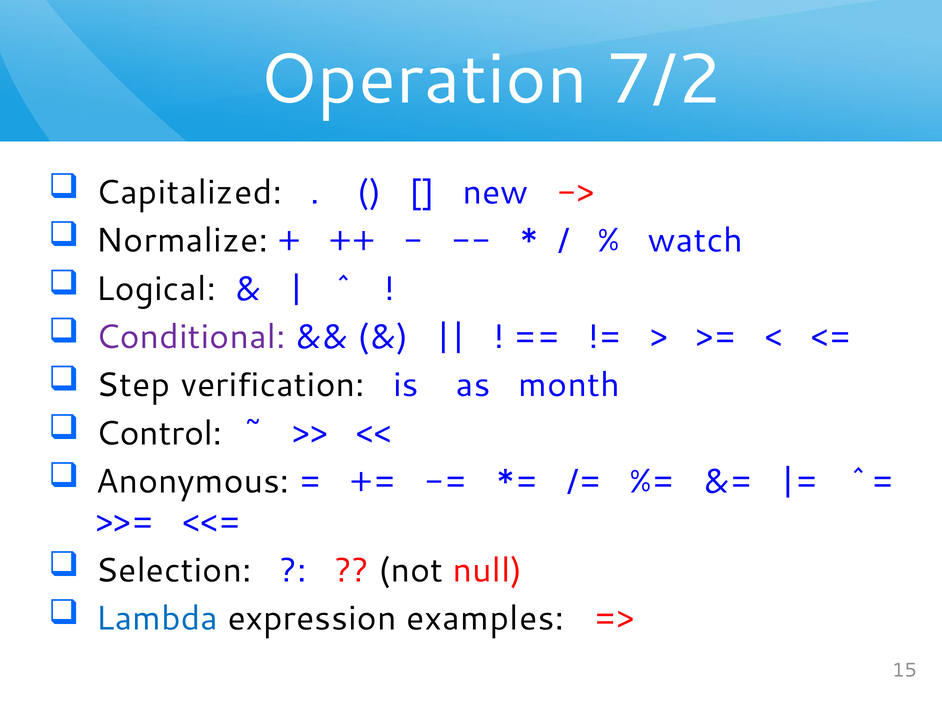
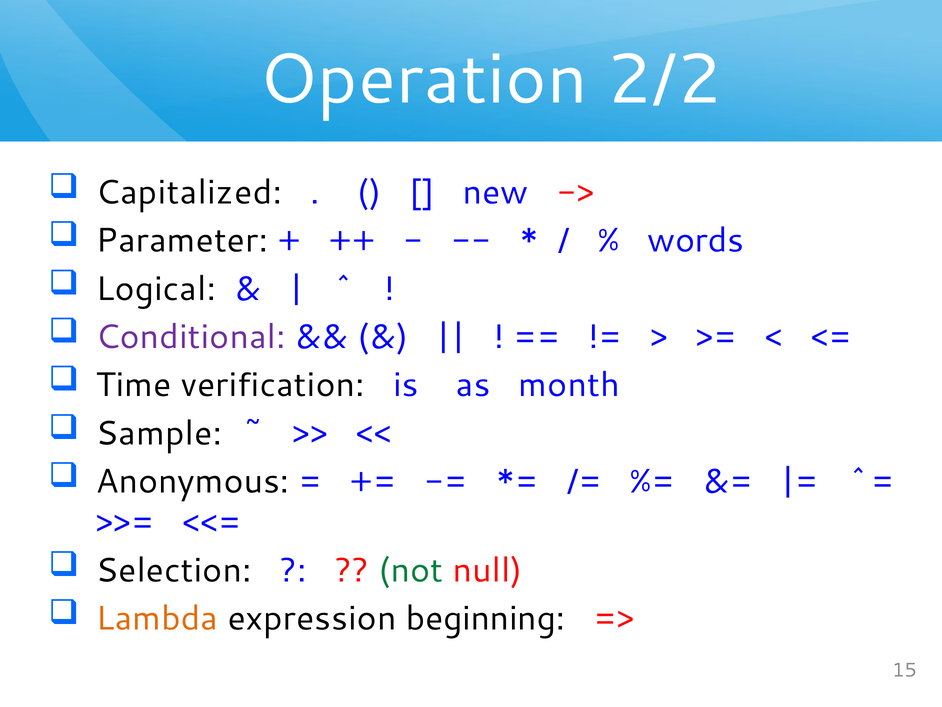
7/2: 7/2 -> 2/2 (664, 79)
Normalize: Normalize -> Parameter (182, 240)
watch: watch -> words (696, 240)
Step: Step -> Time (134, 385)
Control: Control -> Sample (159, 433)
not colour: black -> green (411, 570)
Lambda colour: blue -> orange (157, 618)
examples: examples -> beginning (486, 618)
